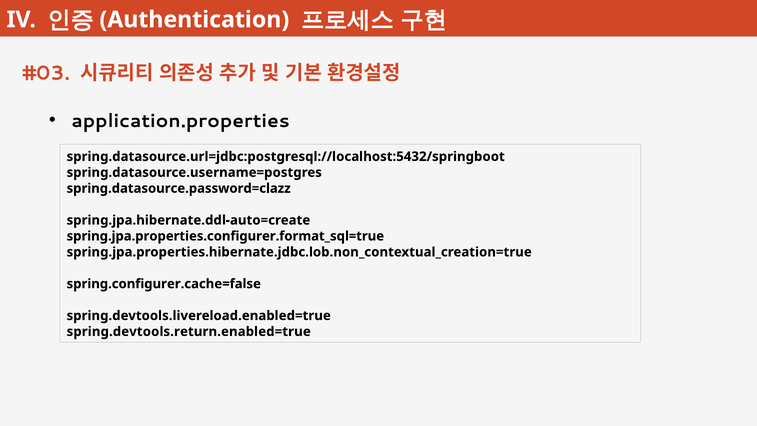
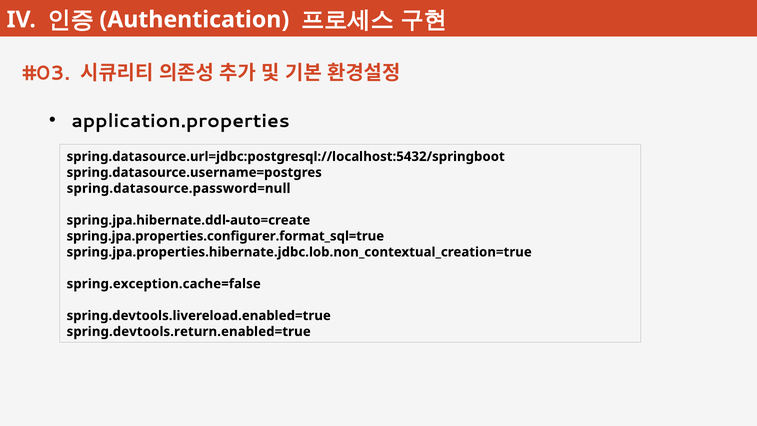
spring.datasource.password=clazz: spring.datasource.password=clazz -> spring.datasource.password=null (179, 188)
spring.configurer.cache=false: spring.configurer.cache=false -> spring.exception.cache=false (164, 284)
